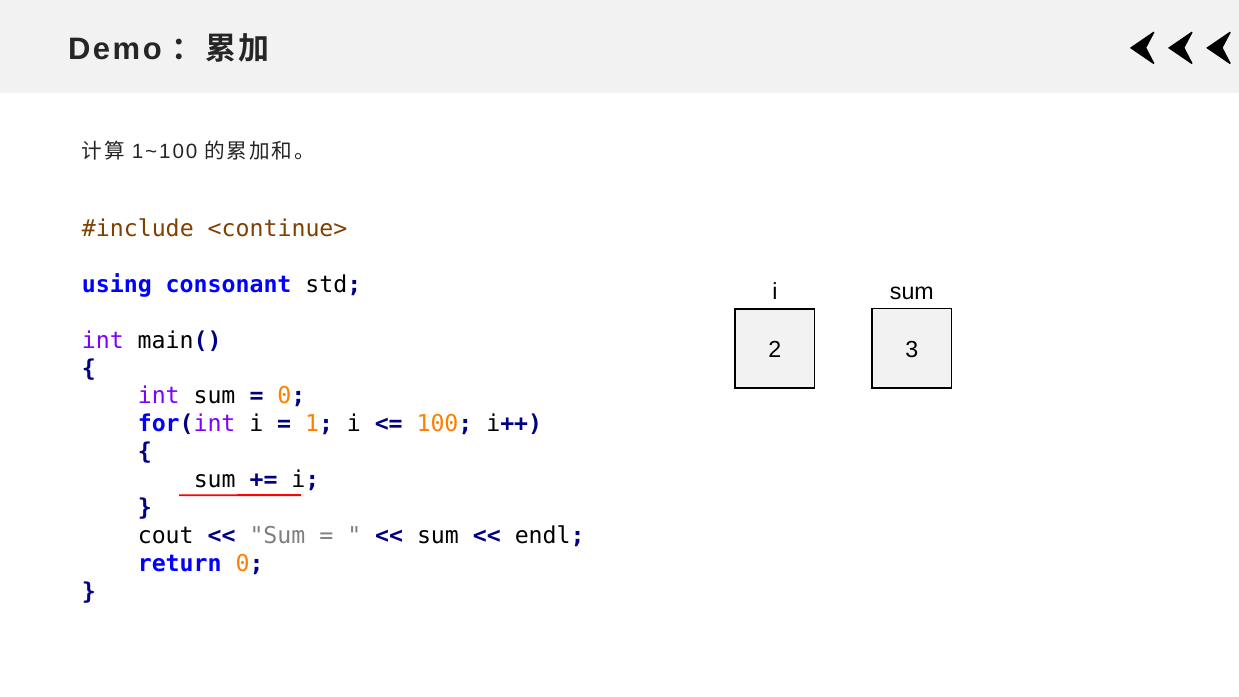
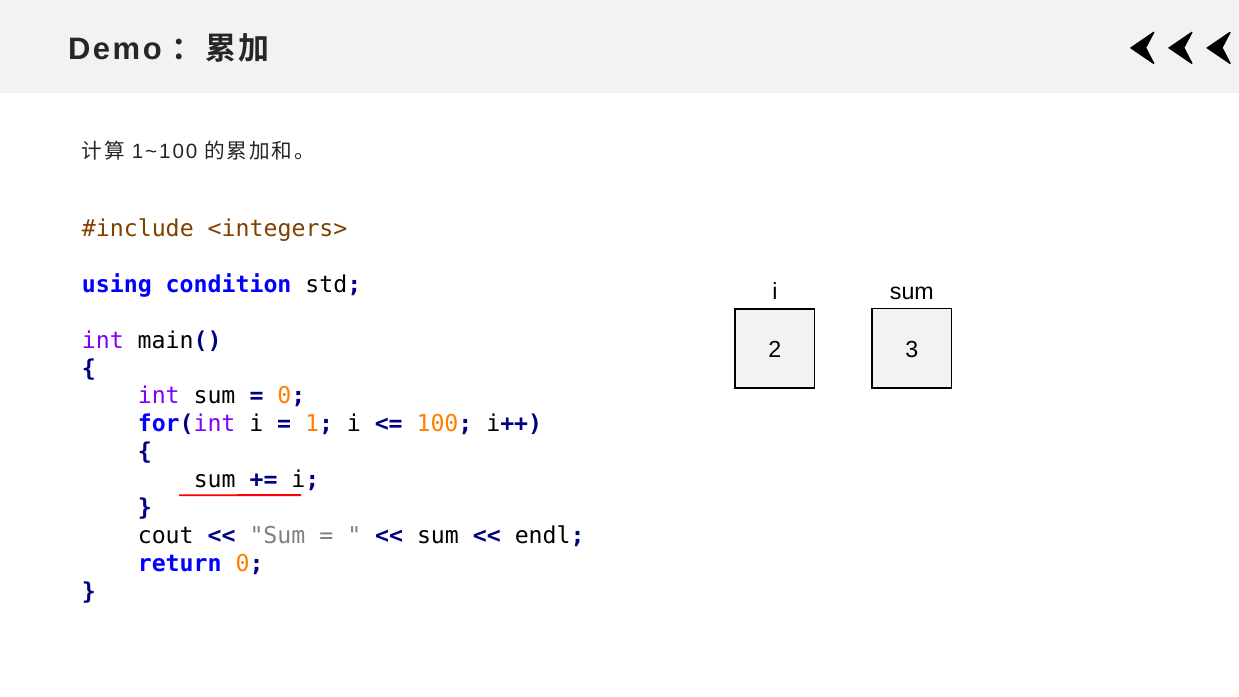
<continue>: <continue> -> <integers> (278, 229)
consonant: consonant -> condition (229, 285)
